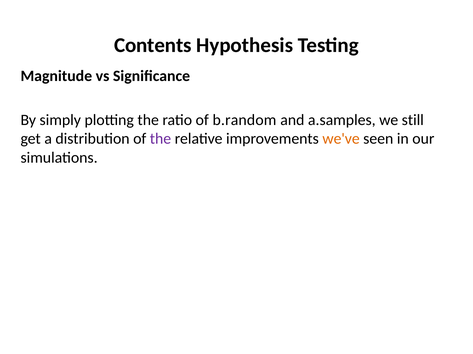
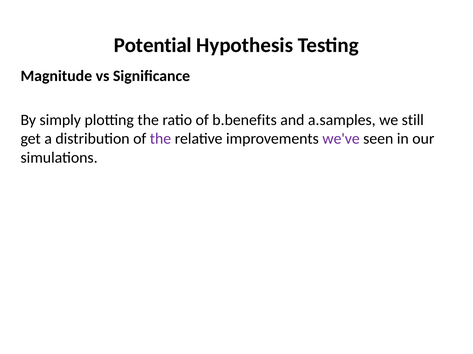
Contents: Contents -> Potential (153, 45)
b.random: b.random -> b.benefits (245, 120)
we've colour: orange -> purple (341, 139)
